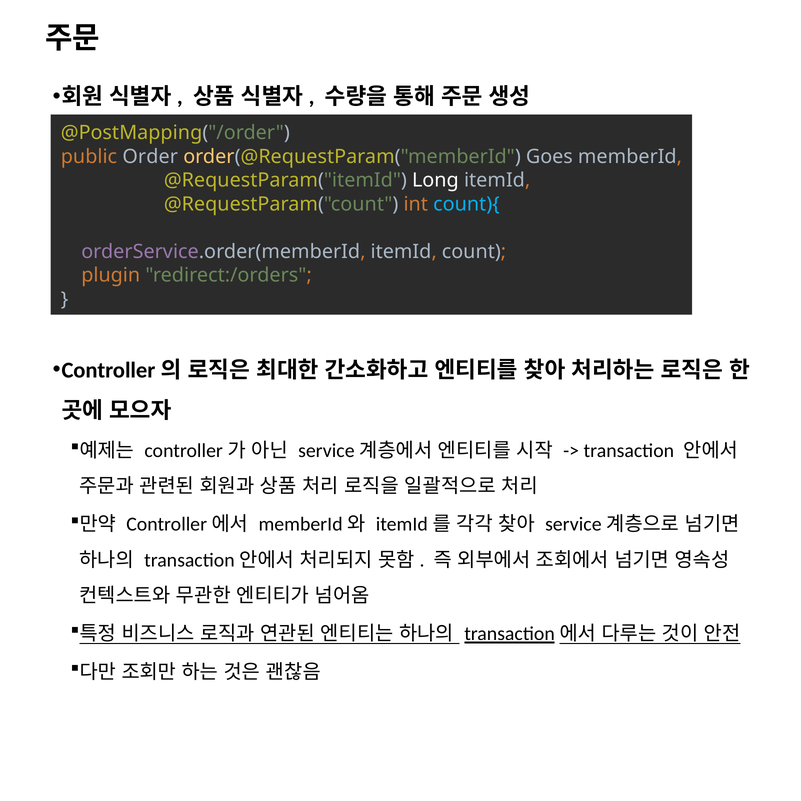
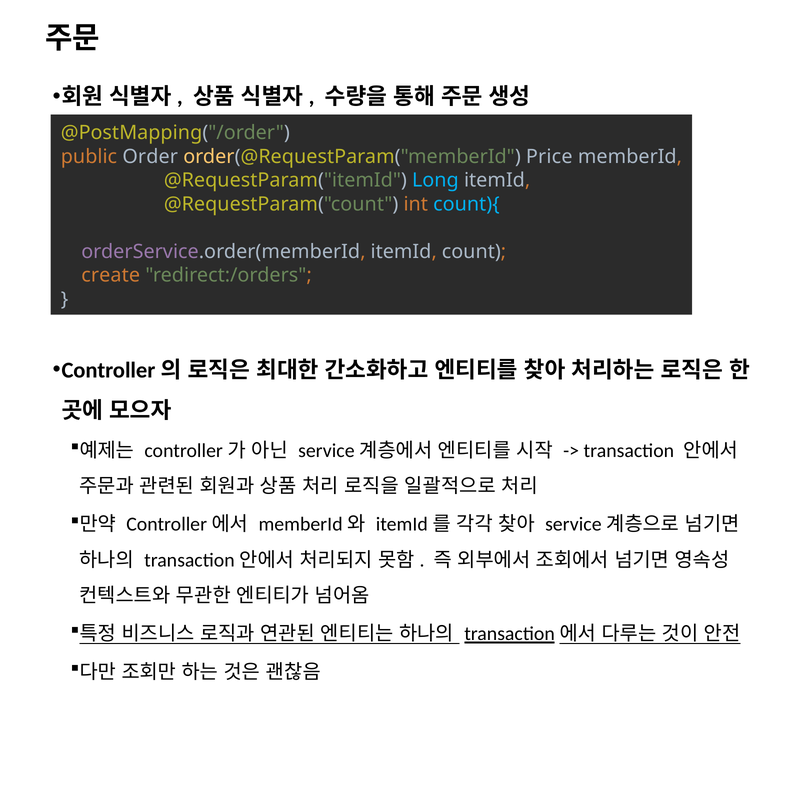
Goes: Goes -> Price (549, 157)
Long colour: white -> light blue (435, 180)
plugin: plugin -> create (111, 275)
